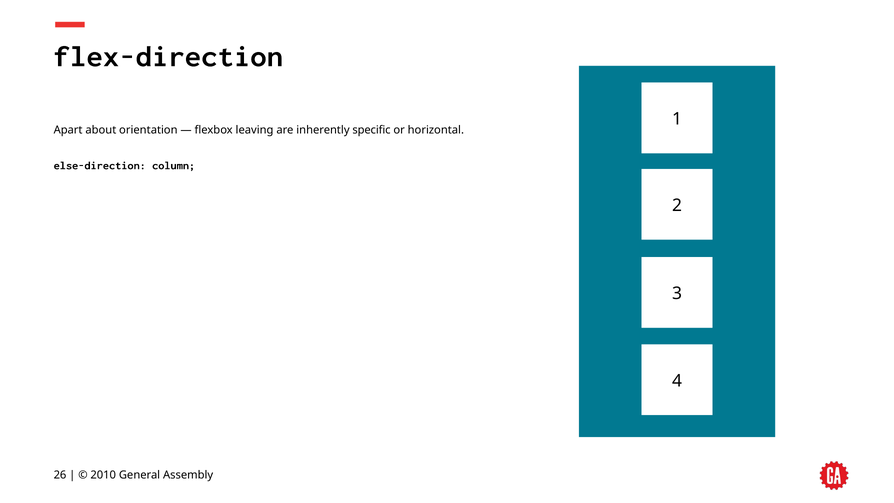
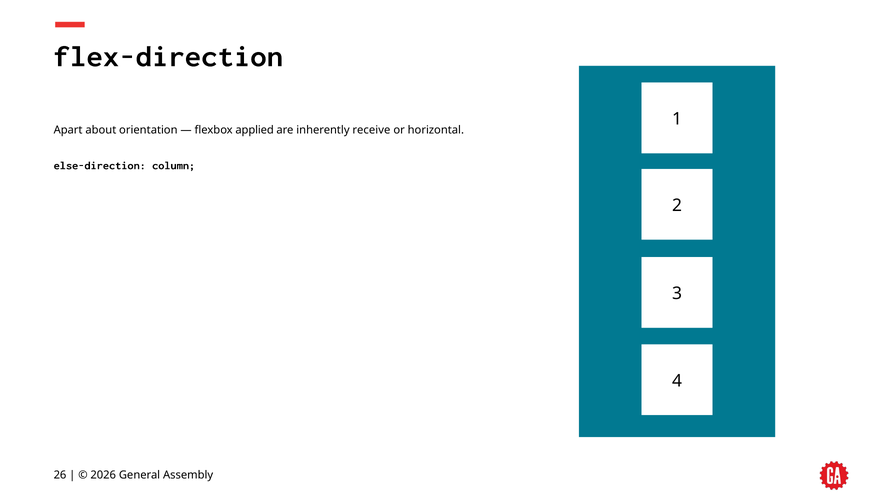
leaving: leaving -> applied (255, 130)
specific: specific -> receive (371, 130)
2010: 2010 -> 2026 (103, 475)
